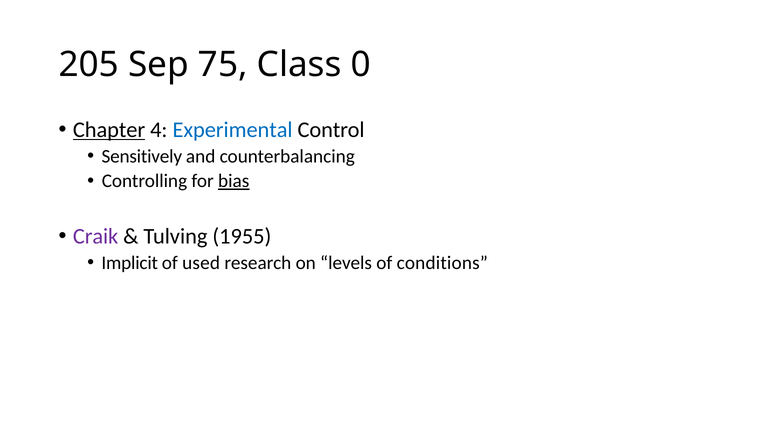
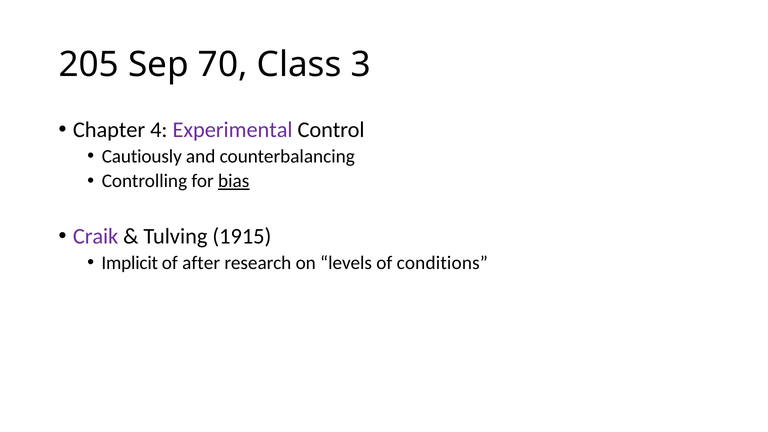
75: 75 -> 70 (223, 65)
0: 0 -> 3 (361, 65)
Chapter underline: present -> none (109, 130)
Experimental colour: blue -> purple (233, 130)
Sensitively: Sensitively -> Cautiously (142, 156)
1955: 1955 -> 1915 (242, 236)
used: used -> after (201, 263)
